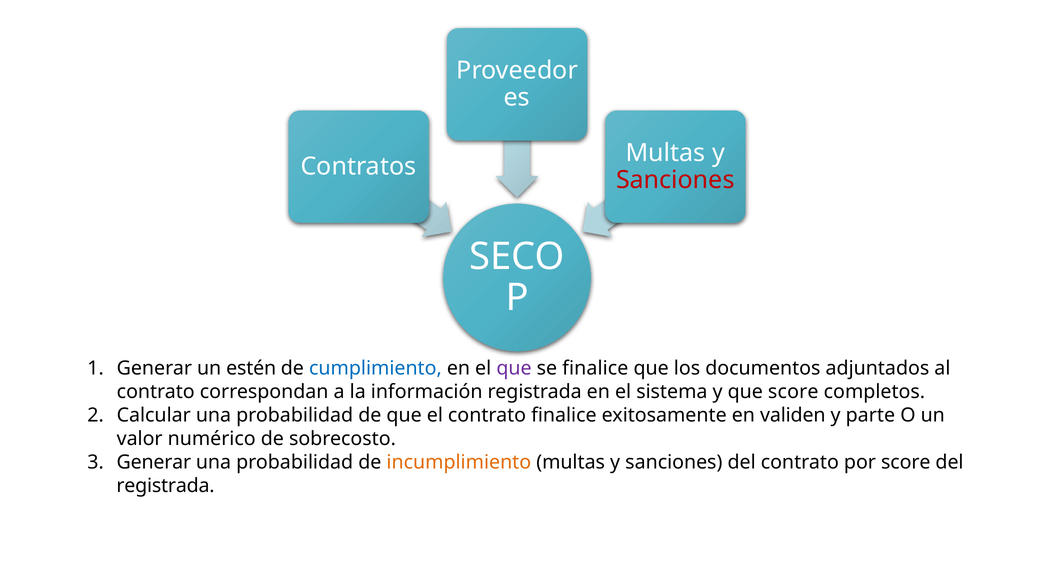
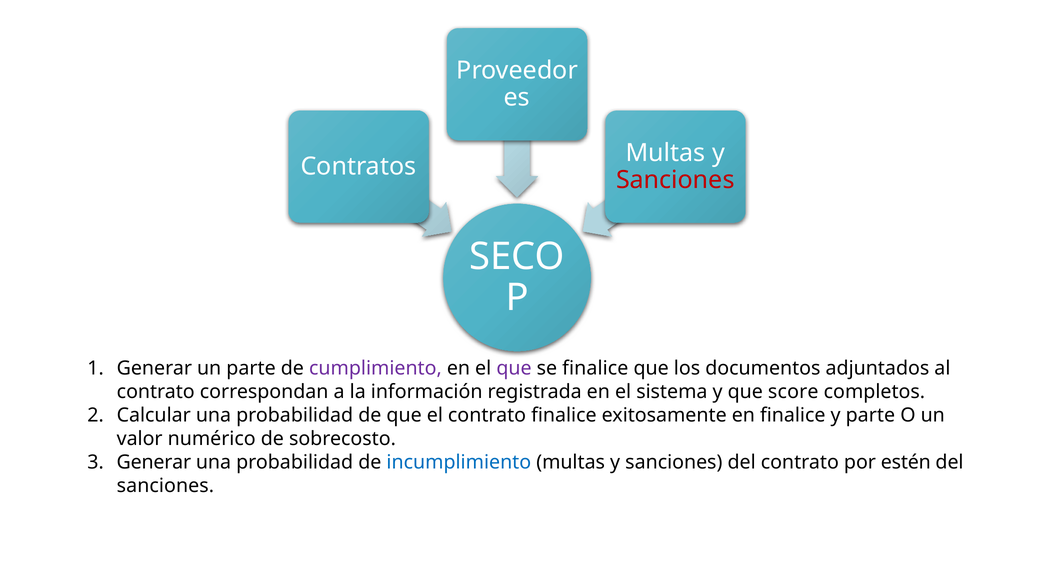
un estén: estén -> parte (251, 368)
cumplimiento colour: blue -> purple (375, 368)
en validen: validen -> finalice (793, 415)
incumplimiento colour: orange -> blue (459, 462)
por score: score -> estén (906, 462)
registrada: registrada -> sanciones (165, 486)
